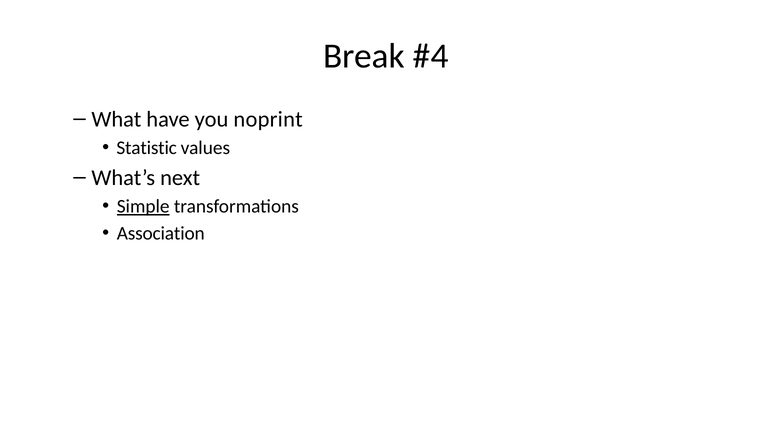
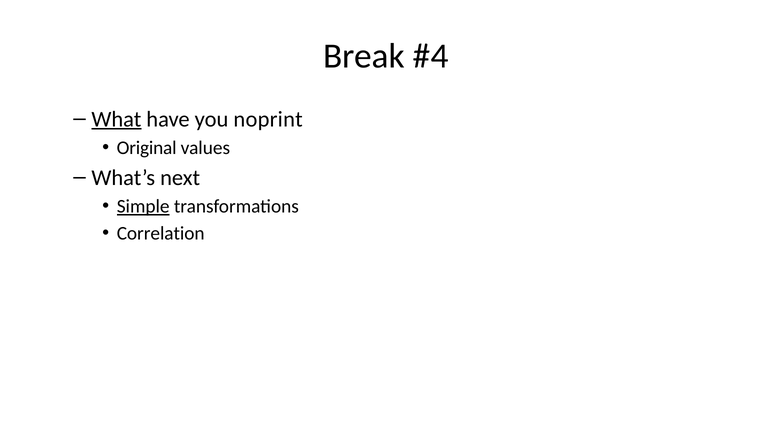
What underline: none -> present (116, 119)
Statistic: Statistic -> Original (147, 148)
Association: Association -> Correlation (161, 234)
